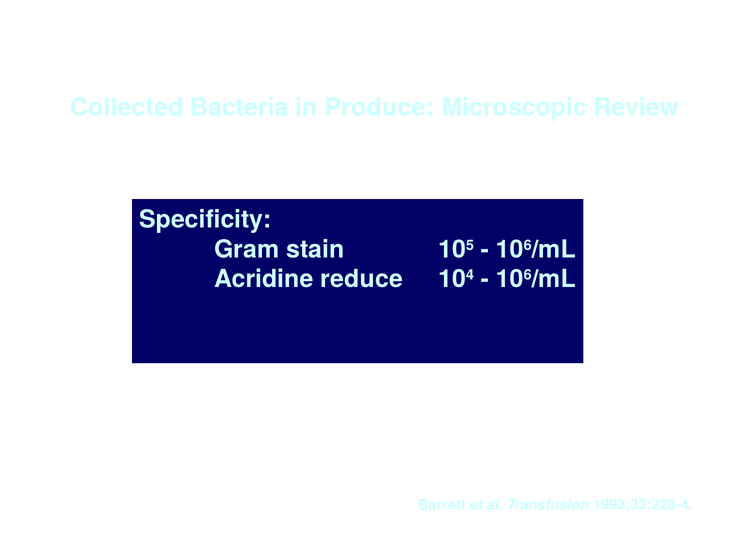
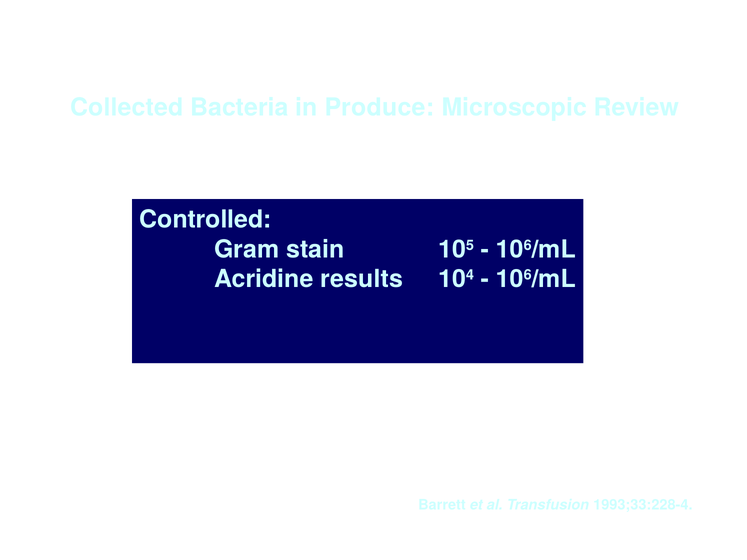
Specificity: Specificity -> Controlled (205, 220)
reduce: reduce -> results (362, 279)
